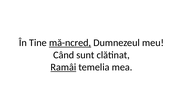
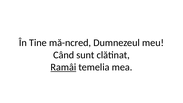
mă-ncred underline: present -> none (70, 43)
